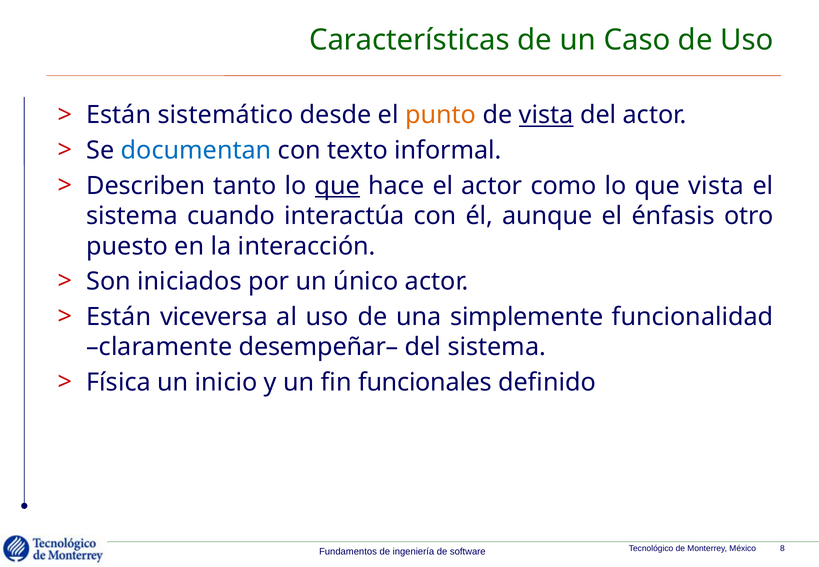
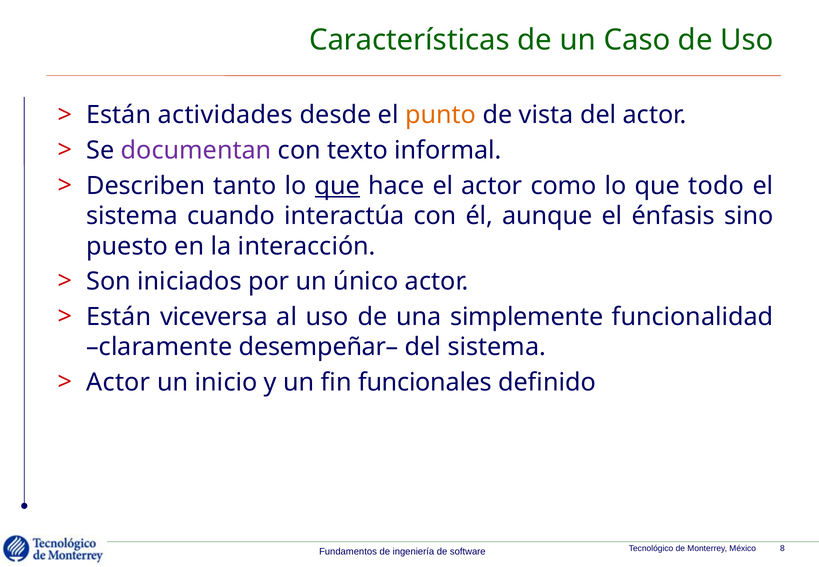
sistemático: sistemático -> actividades (225, 115)
vista underline: present -> none (546, 115)
documentan colour: blue -> purple (196, 150)
que vista: vista -> todo (716, 186)
otro: otro -> sino (749, 216)
Física: Física -> Actor (118, 382)
